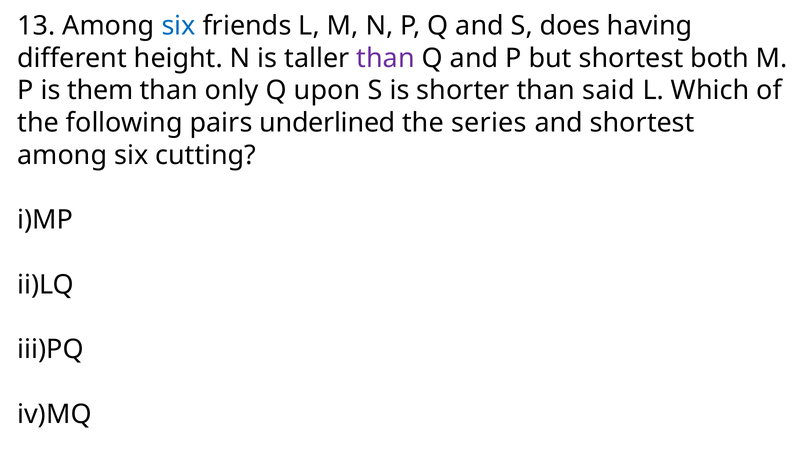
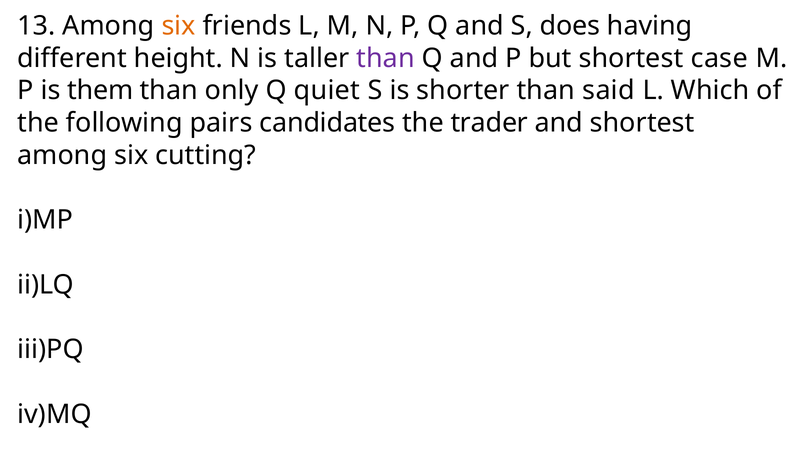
six colour: blue -> orange (179, 26)
both: both -> case (719, 58)
upon: upon -> quiet (327, 91)
underlined: underlined -> candidates (327, 123)
series: series -> trader (489, 123)
